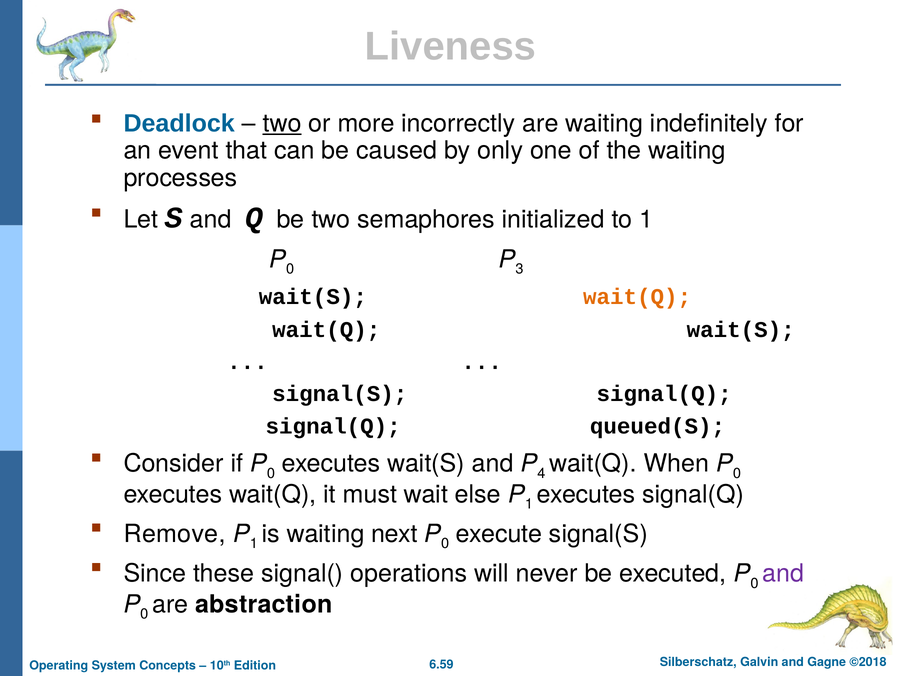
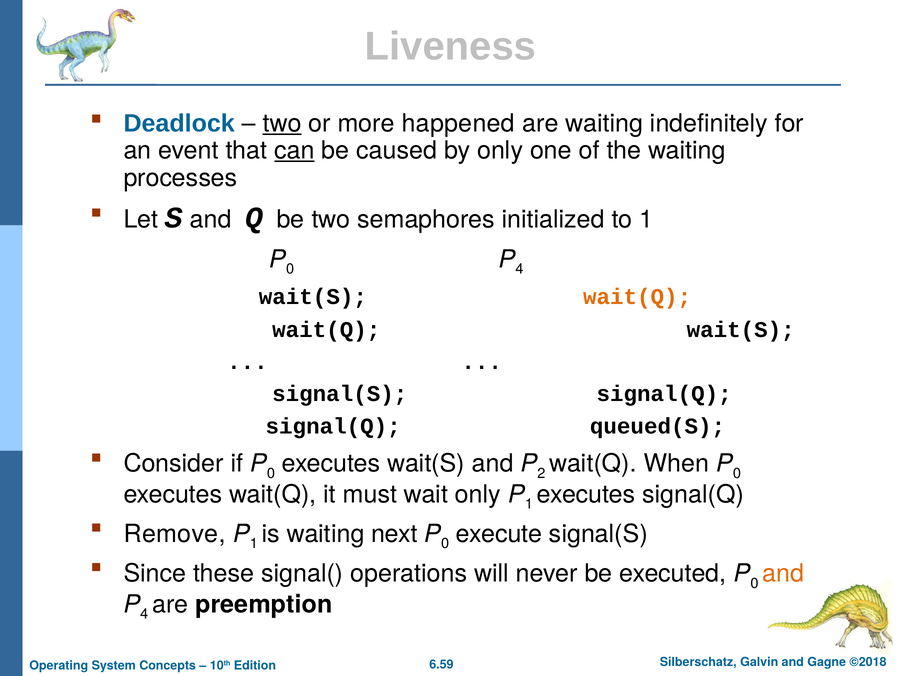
incorrectly: incorrectly -> happened (458, 124)
can underline: none -> present (294, 151)
3: 3 -> 4 (519, 269)
4: 4 -> 2 (541, 473)
wait else: else -> only (478, 494)
and colour: purple -> orange (783, 573)
0: 0 -> 4 (144, 614)
abstraction: abstraction -> preemption (264, 604)
